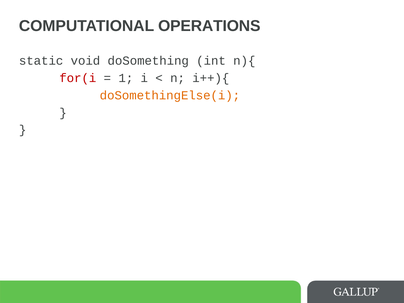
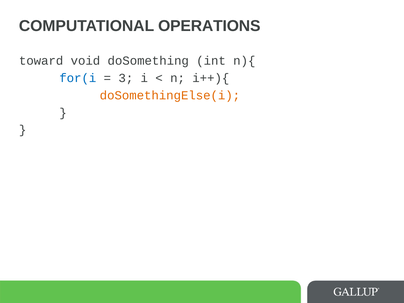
static: static -> toward (41, 61)
for(i colour: red -> blue (78, 78)
1: 1 -> 3 (126, 78)
